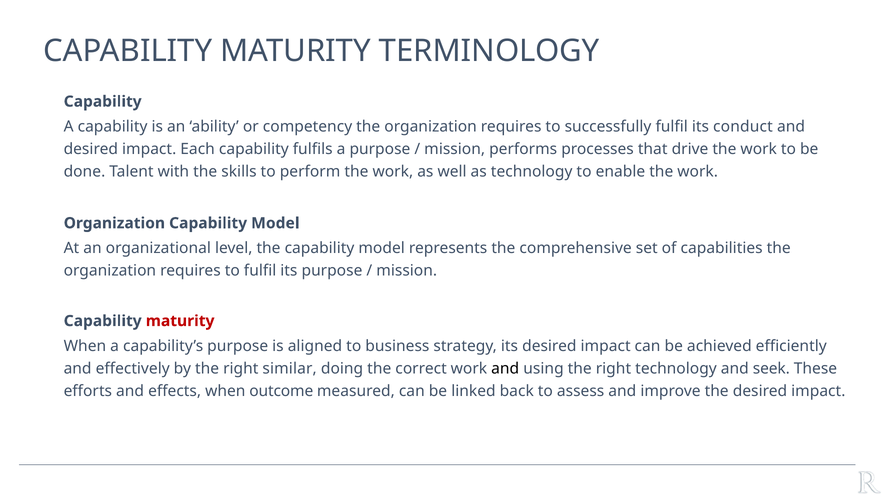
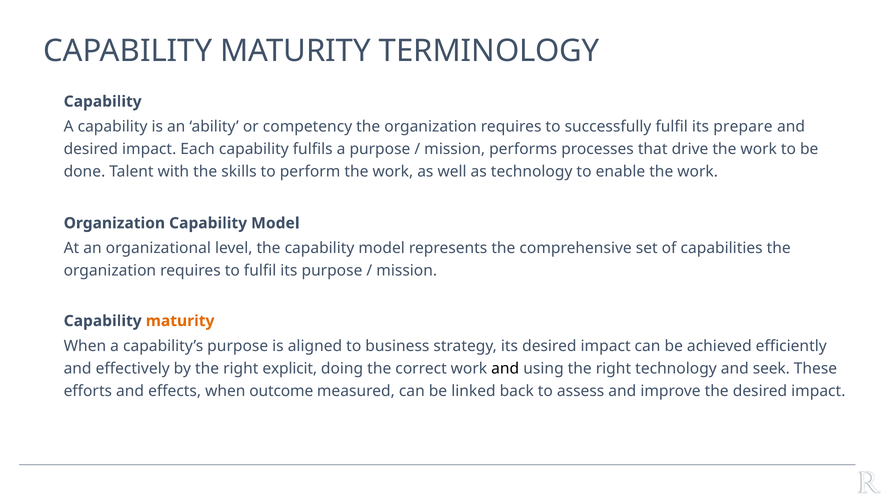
conduct: conduct -> prepare (743, 127)
maturity colour: red -> orange (180, 321)
similar: similar -> explicit (290, 369)
